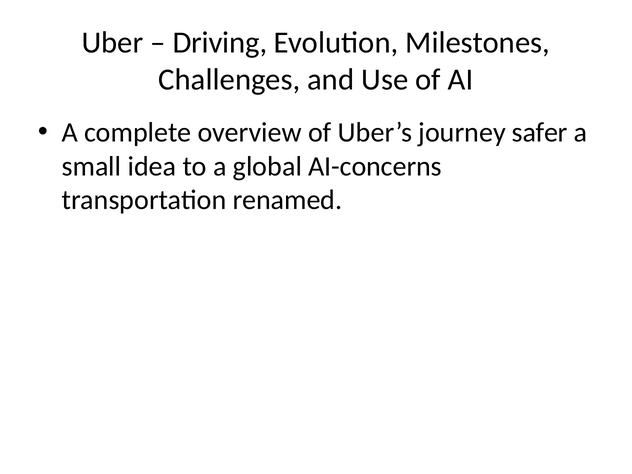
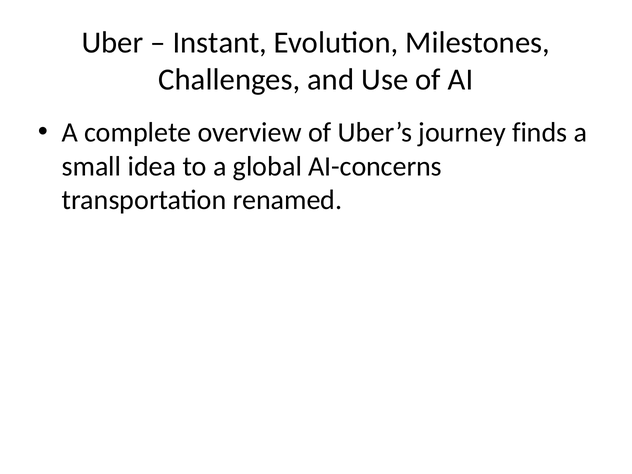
Driving: Driving -> Instant (220, 43)
safer: safer -> finds (540, 133)
